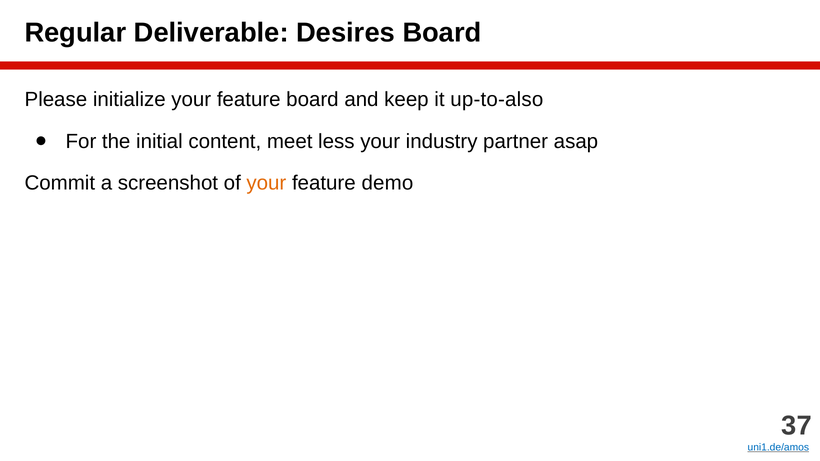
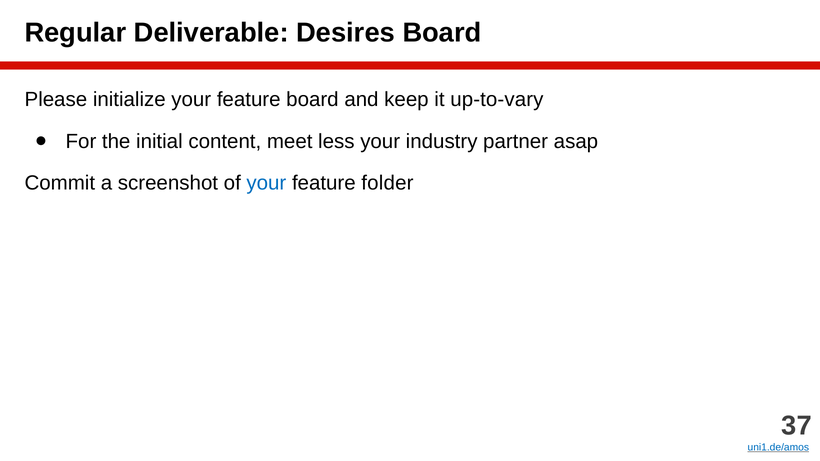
up-to-also: up-to-also -> up-to-vary (497, 99)
your colour: orange -> blue (266, 183)
demo: demo -> folder (387, 183)
